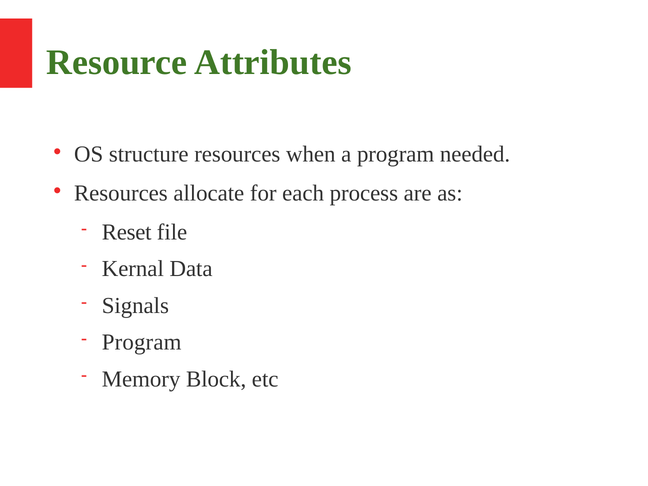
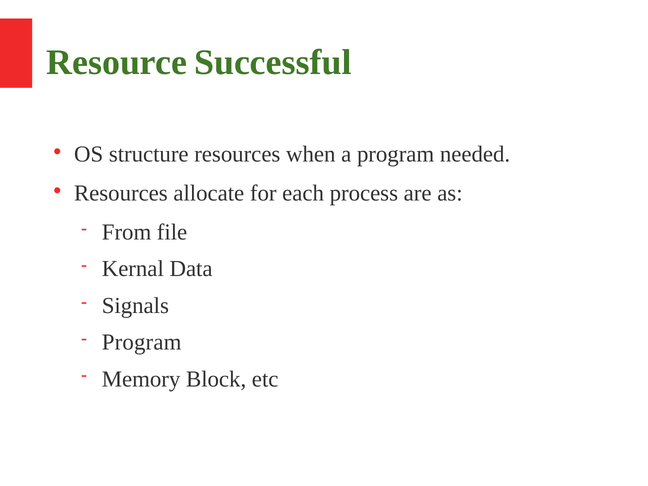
Attributes: Attributes -> Successful (273, 62)
Reset: Reset -> From (127, 232)
